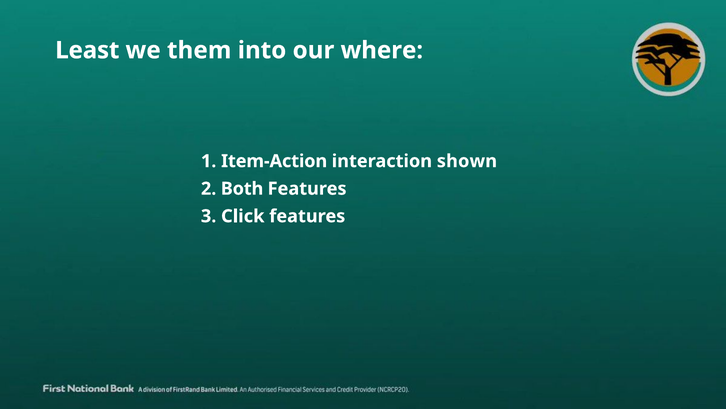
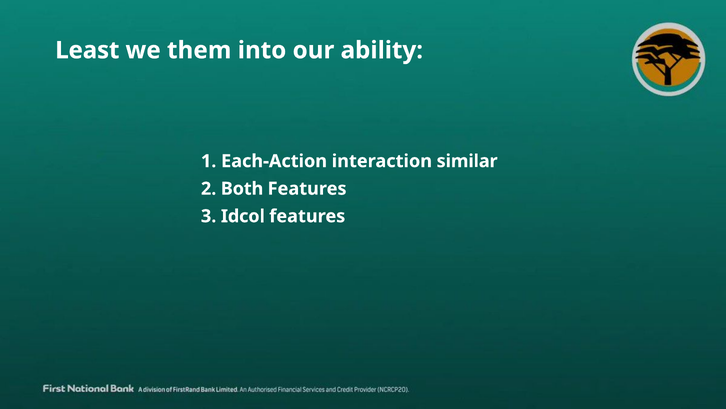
where: where -> ability (382, 50)
Item-Action: Item-Action -> Each-Action (274, 161)
shown: shown -> similar (467, 161)
Click: Click -> Idcol (243, 216)
